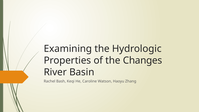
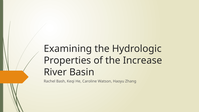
Changes: Changes -> Increase (143, 60)
